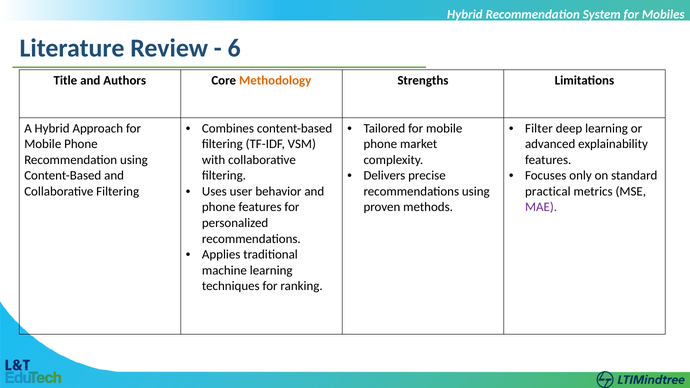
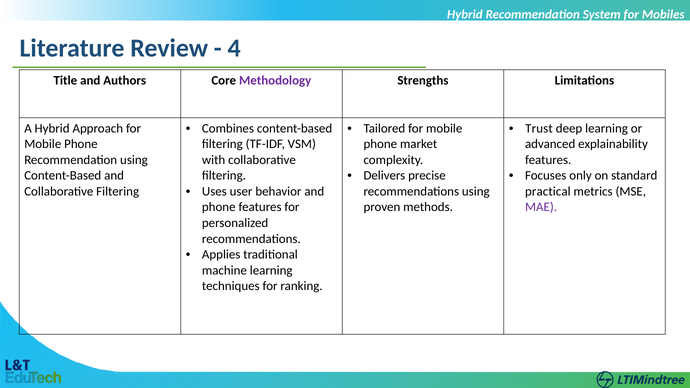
6: 6 -> 4 (234, 48)
Methodology colour: orange -> purple (275, 81)
Filter: Filter -> Trust (539, 128)
